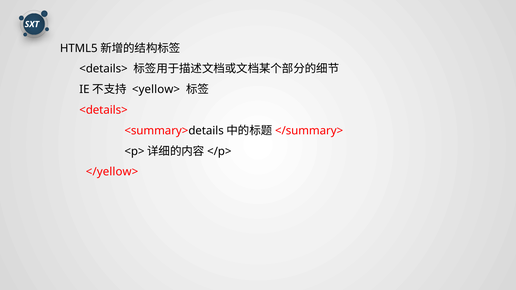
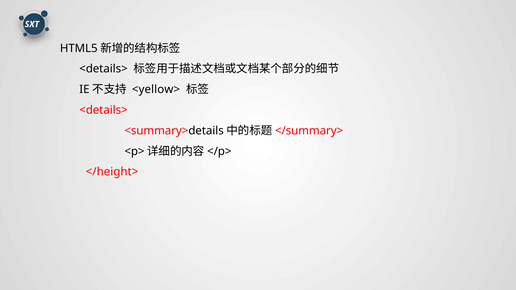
</yellow>: </yellow> -> </height> (112, 172)
